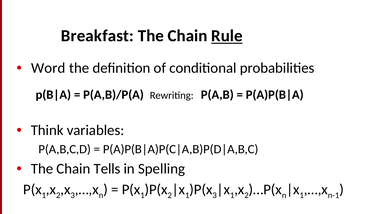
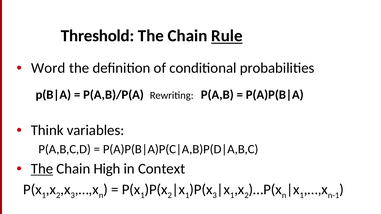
Breakfast: Breakfast -> Threshold (98, 36)
The underline: none -> present (42, 169)
Tells: Tells -> High (107, 169)
Spelling: Spelling -> Context (162, 169)
